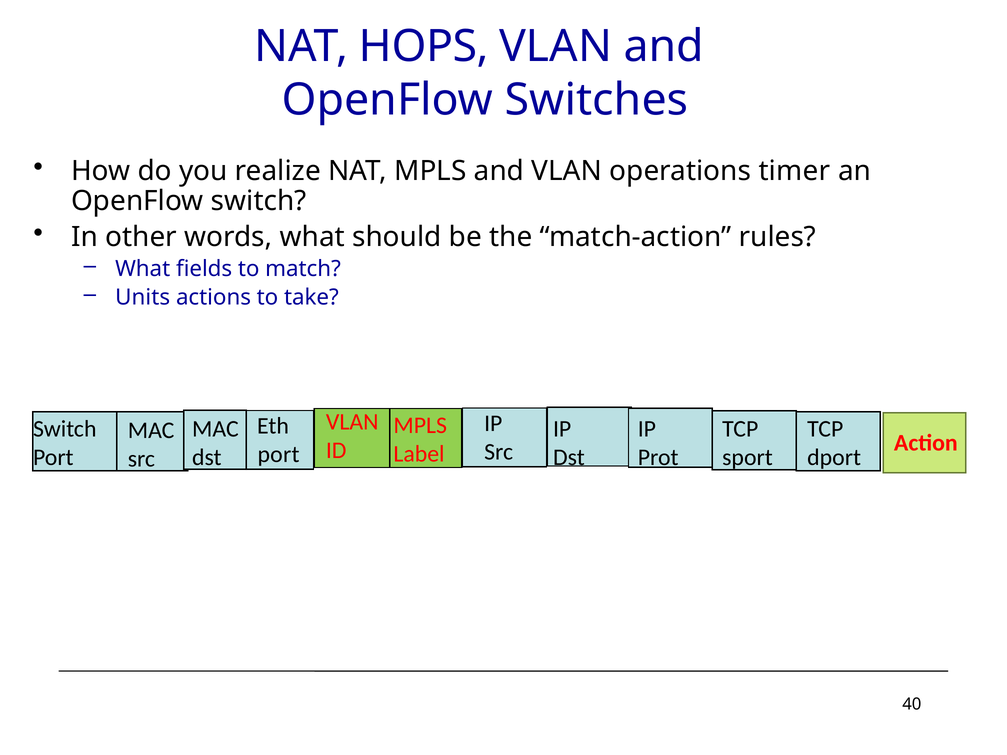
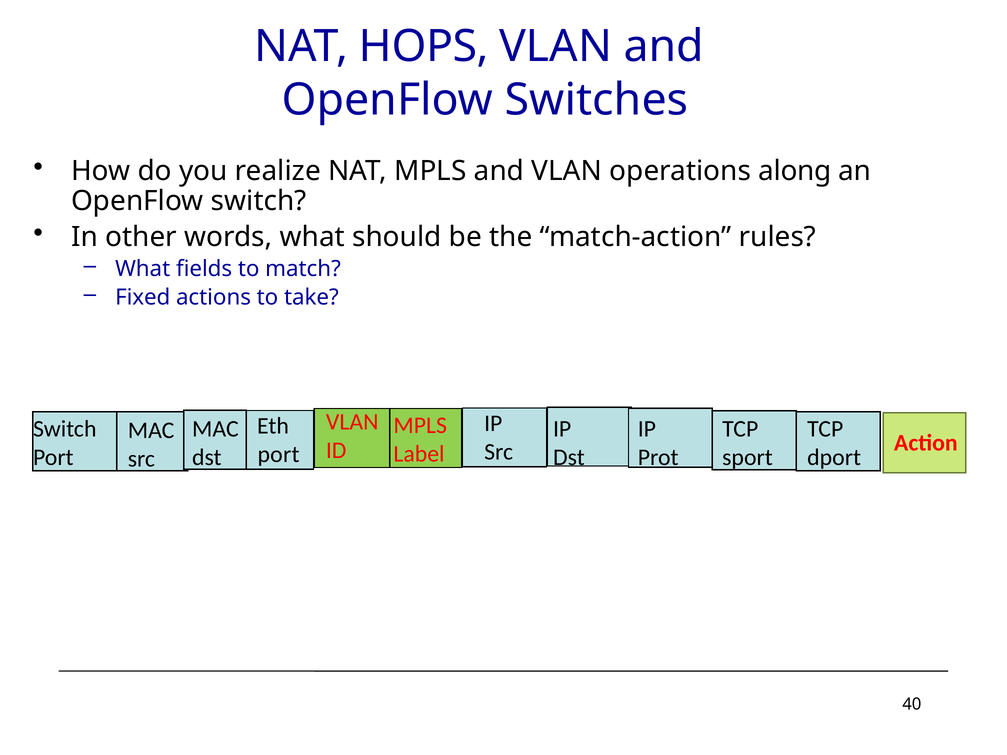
timer: timer -> along (795, 171)
Units: Units -> Fixed (143, 297)
